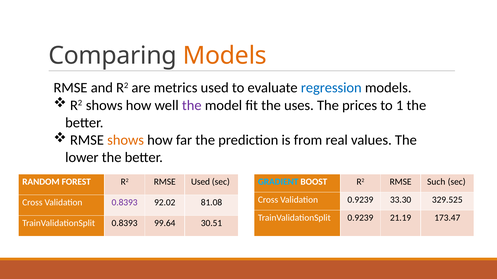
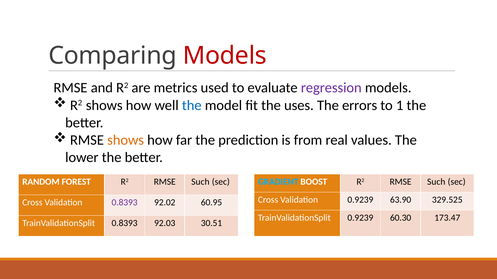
Models colour: orange -> red (225, 56)
regression colour: blue -> purple (331, 88)
the colour: purple -> blue (192, 105)
prices: prices -> errors (360, 105)
FOREST R2 RMSE Used: Used -> Such (200, 182)
33.30: 33.30 -> 63.90 (401, 200)
81.08: 81.08 -> 60.95 (212, 203)
21.19: 21.19 -> 60.30 (401, 218)
99.64: 99.64 -> 92.03 (165, 224)
